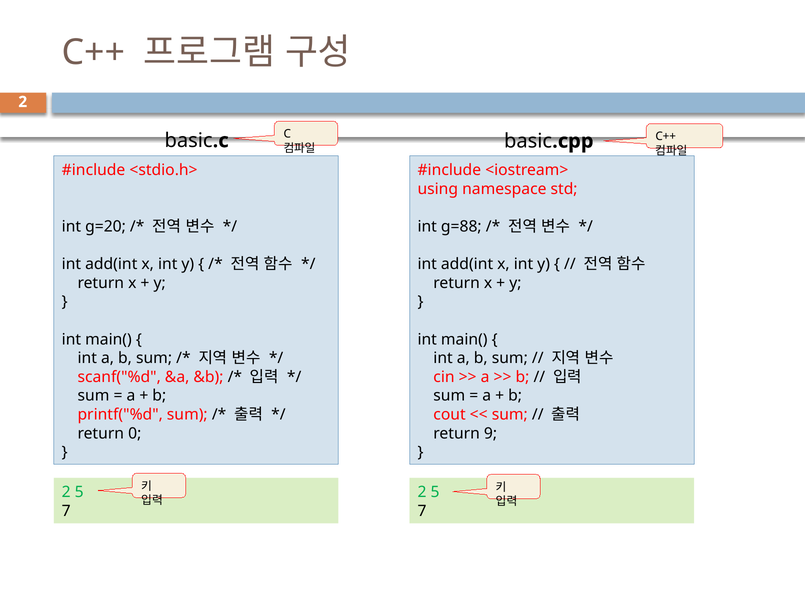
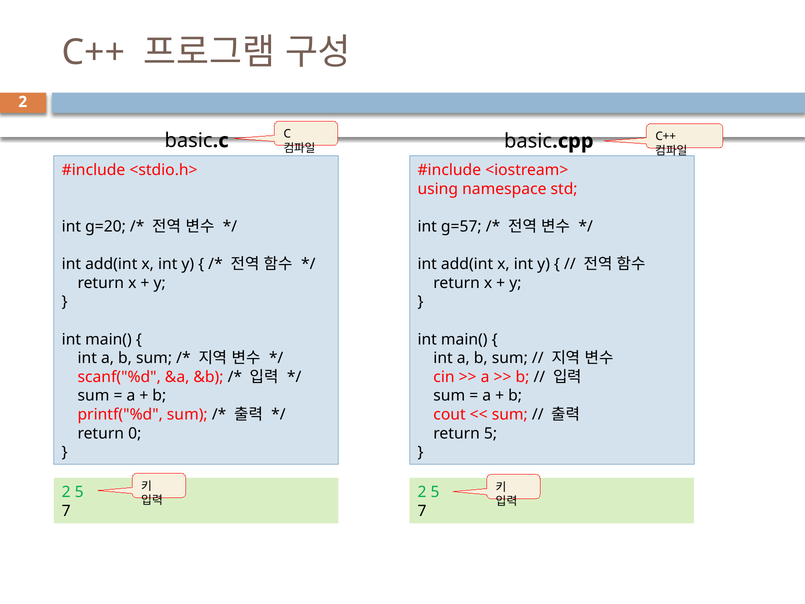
g=88: g=88 -> g=57 (461, 226)
return 9: 9 -> 5 (491, 433)
